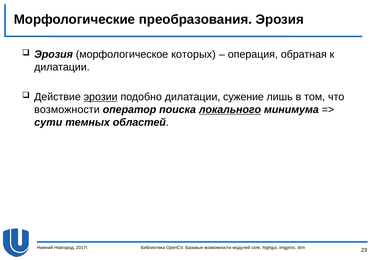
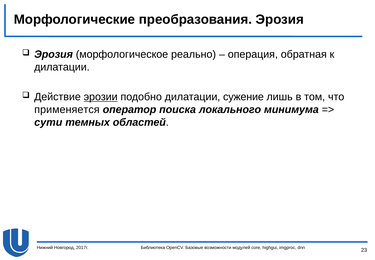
которых: которых -> реально (194, 54)
возможности: возможности -> применяется (67, 110)
локального underline: present -> none (230, 110)
